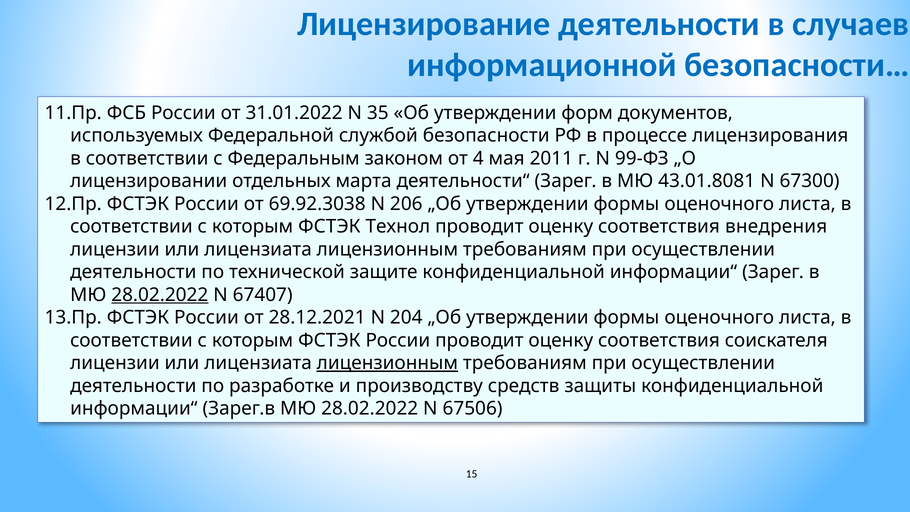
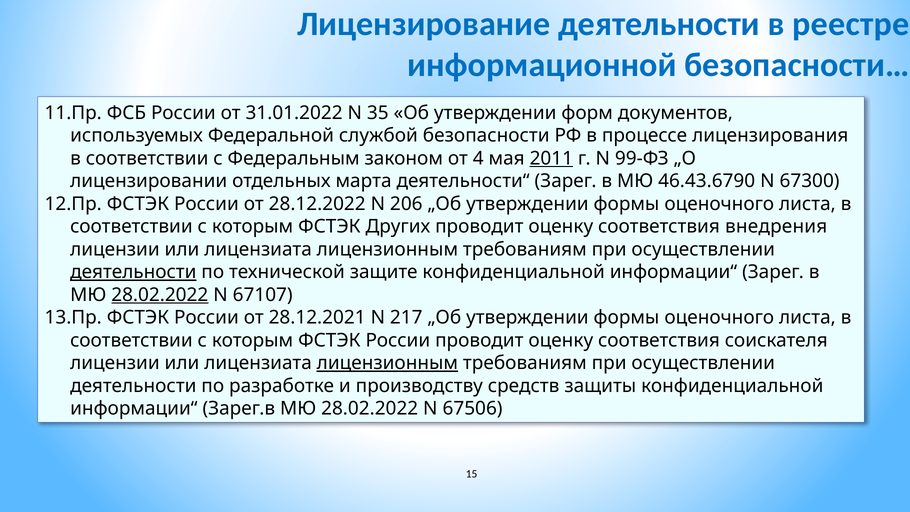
случаев: случаев -> реестре (851, 24)
2011 underline: none -> present (551, 158)
43.01.8081: 43.01.8081 -> 46.43.6790 (707, 181)
69.92.3038: 69.92.3038 -> 28.12.2022 (317, 204)
Технол: Технол -> Других (398, 227)
деятельности underline: none -> present (133, 272)
67407: 67407 -> 67107 (263, 295)
204: 204 -> 217 (406, 318)
